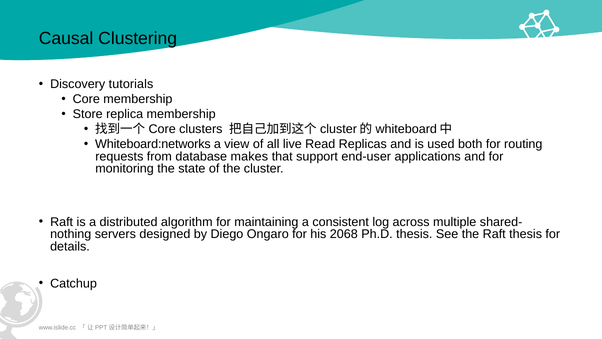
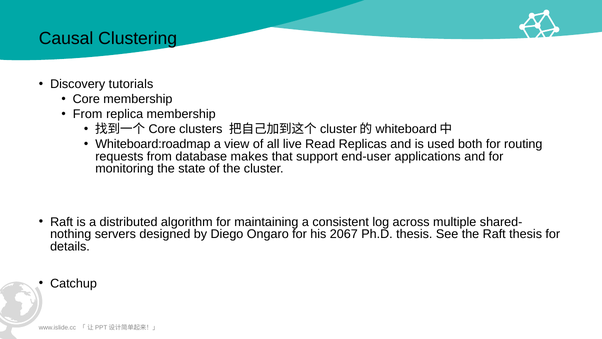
Store: Store -> From (88, 114)
Whiteboard:networks: Whiteboard:networks -> Whiteboard:roadmap (153, 144)
2068: 2068 -> 2067 (344, 234)
